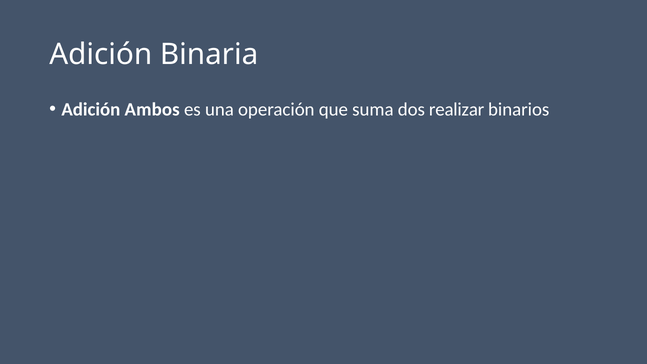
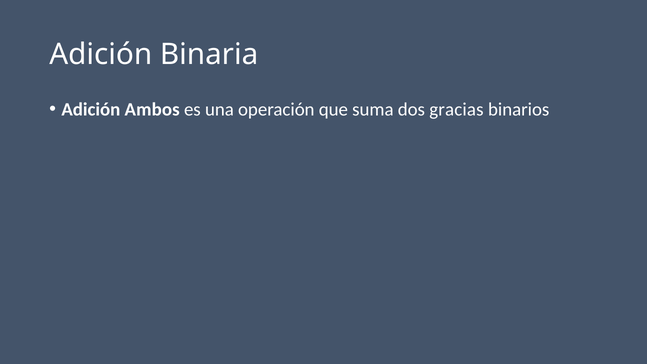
realizar: realizar -> gracias (456, 109)
